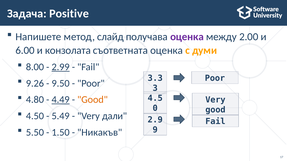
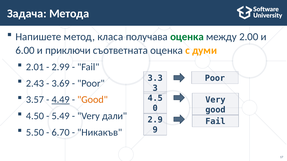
Positive: Positive -> Метода (69, 14)
слайд: слайд -> класа (110, 37)
оценка colour: purple -> green (187, 37)
конзолата: конзолата -> приключи (68, 50)
8.00: 8.00 -> 2.01 (35, 67)
2.99 underline: present -> none (61, 67)
9.26: 9.26 -> 2.43 (35, 84)
9.50: 9.50 -> 3.69 (61, 84)
4.80: 4.80 -> 3.57 (35, 100)
1.50: 1.50 -> 6.70 (61, 133)
